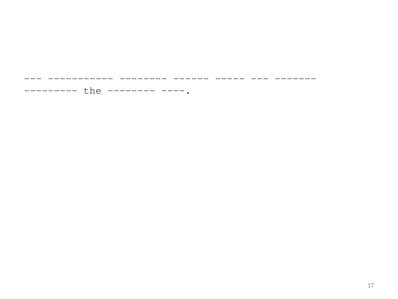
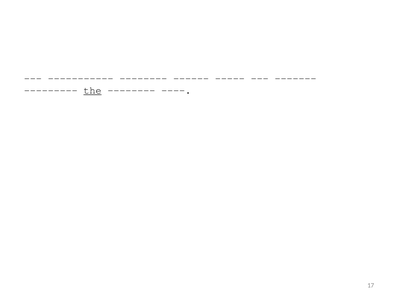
the underline: none -> present (93, 90)
